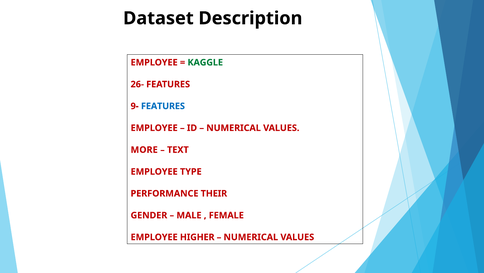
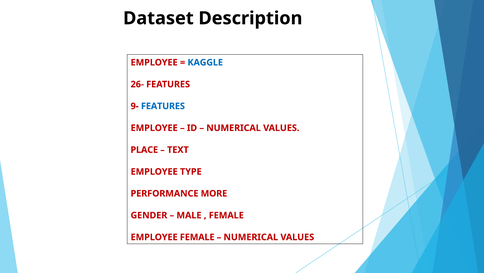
KAGGLE colour: green -> blue (205, 62)
MORE: MORE -> PLACE (144, 149)
THEIR: THEIR -> MORE (214, 193)
EMPLOYEE HIGHER: HIGHER -> FEMALE (197, 237)
